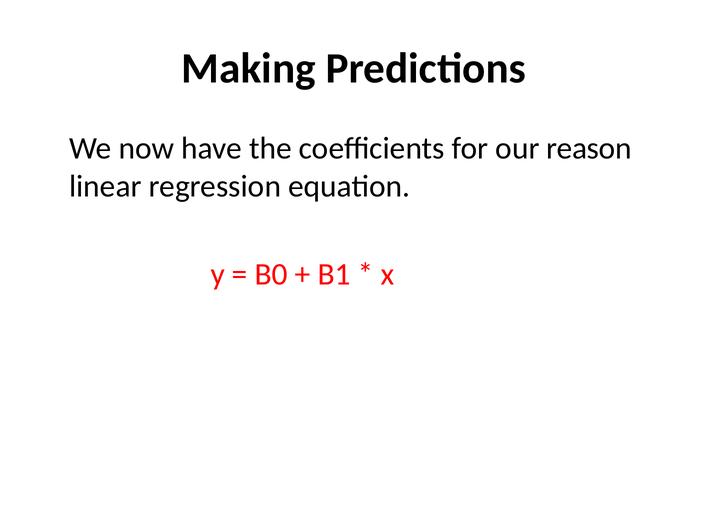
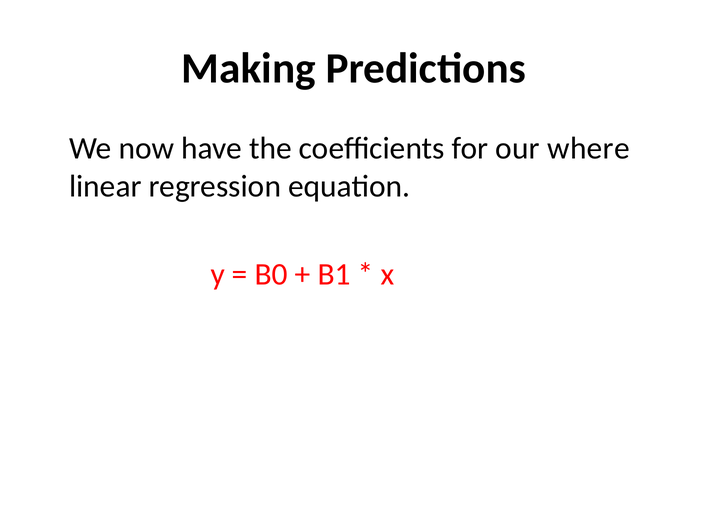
reason: reason -> where (589, 149)
